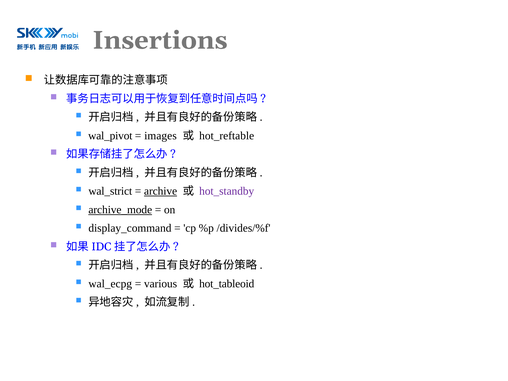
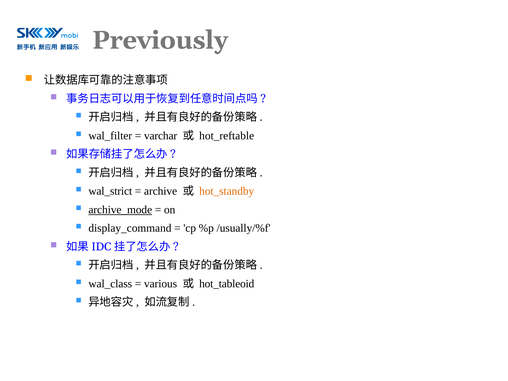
Insertions: Insertions -> Previously (160, 40)
wal_pivot: wal_pivot -> wal_filter (110, 136)
images: images -> varchar (161, 136)
archive underline: present -> none (161, 191)
hot_standby colour: purple -> orange (227, 191)
/divides/%f: /divides/%f -> /usually/%f (244, 228)
wal_ecpg: wal_ecpg -> wal_class (110, 284)
